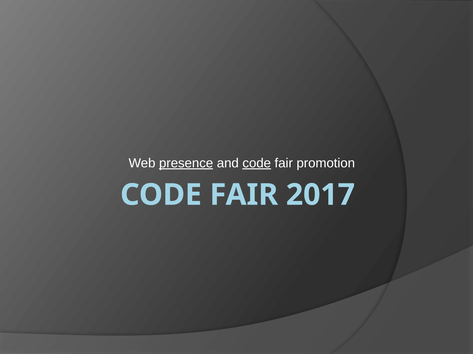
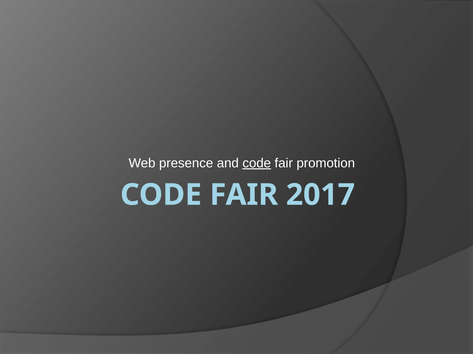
presence underline: present -> none (186, 164)
